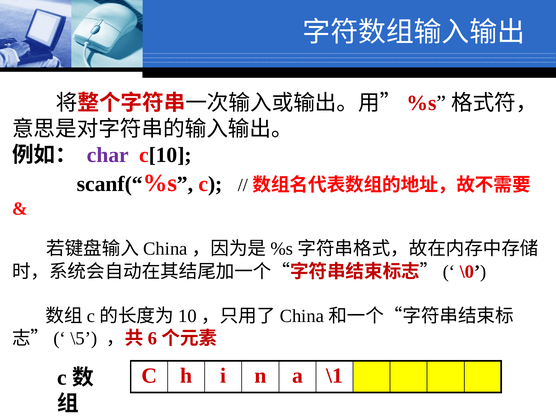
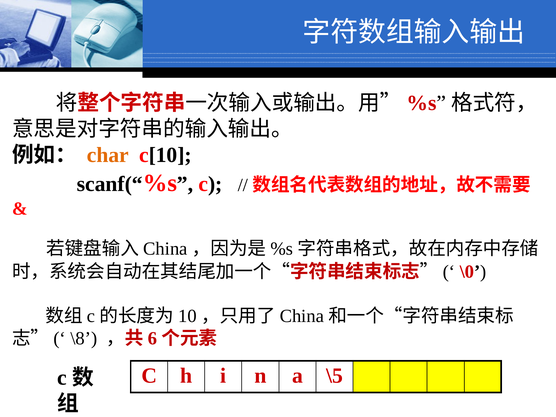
char colour: purple -> orange (108, 155)
\5: \5 -> \8 (84, 338)
\1: \1 -> \5 (334, 376)
